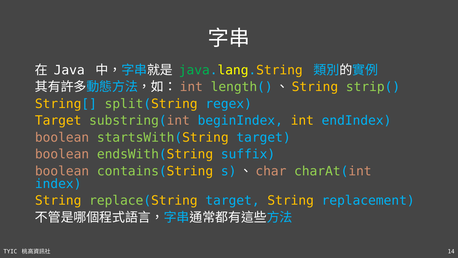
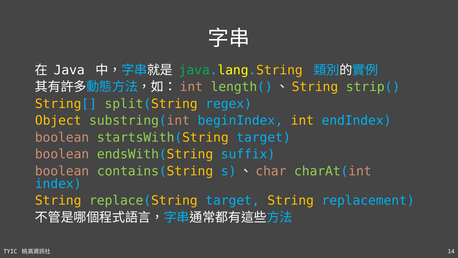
Target: Target -> Object (58, 120)
